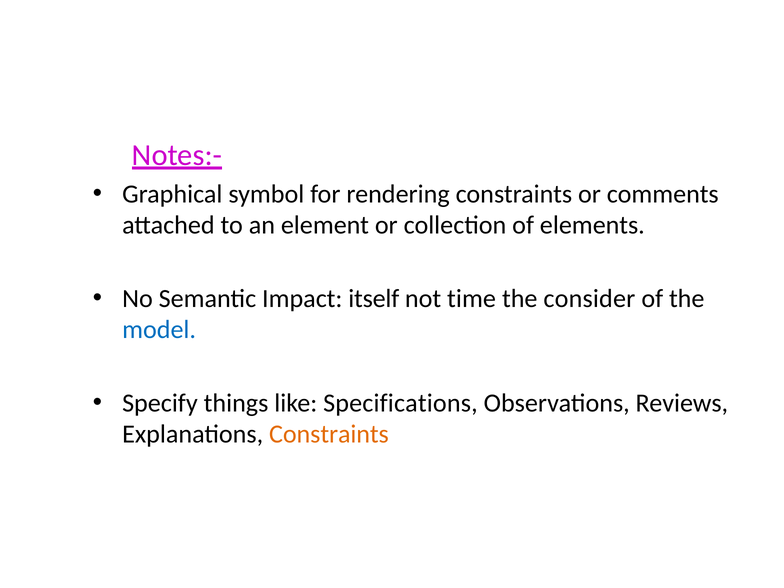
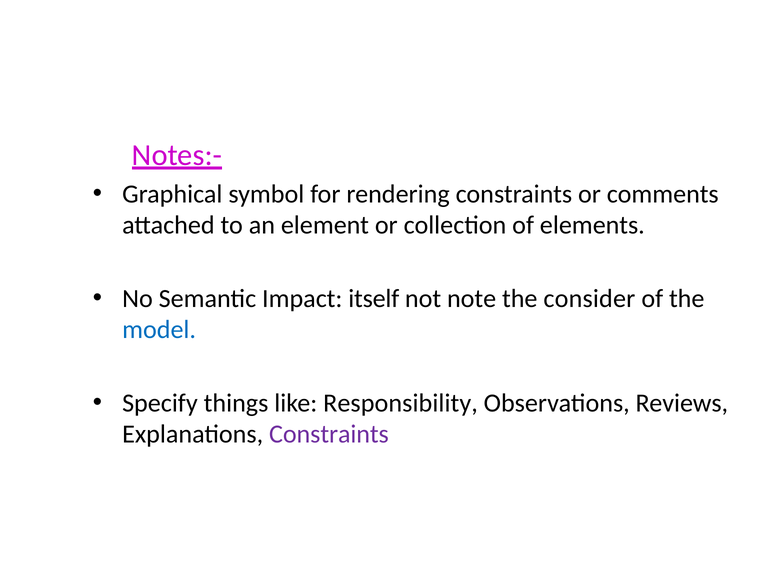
time: time -> note (472, 298)
Specifications: Specifications -> Responsibility (400, 403)
Constraints colour: orange -> purple (329, 434)
